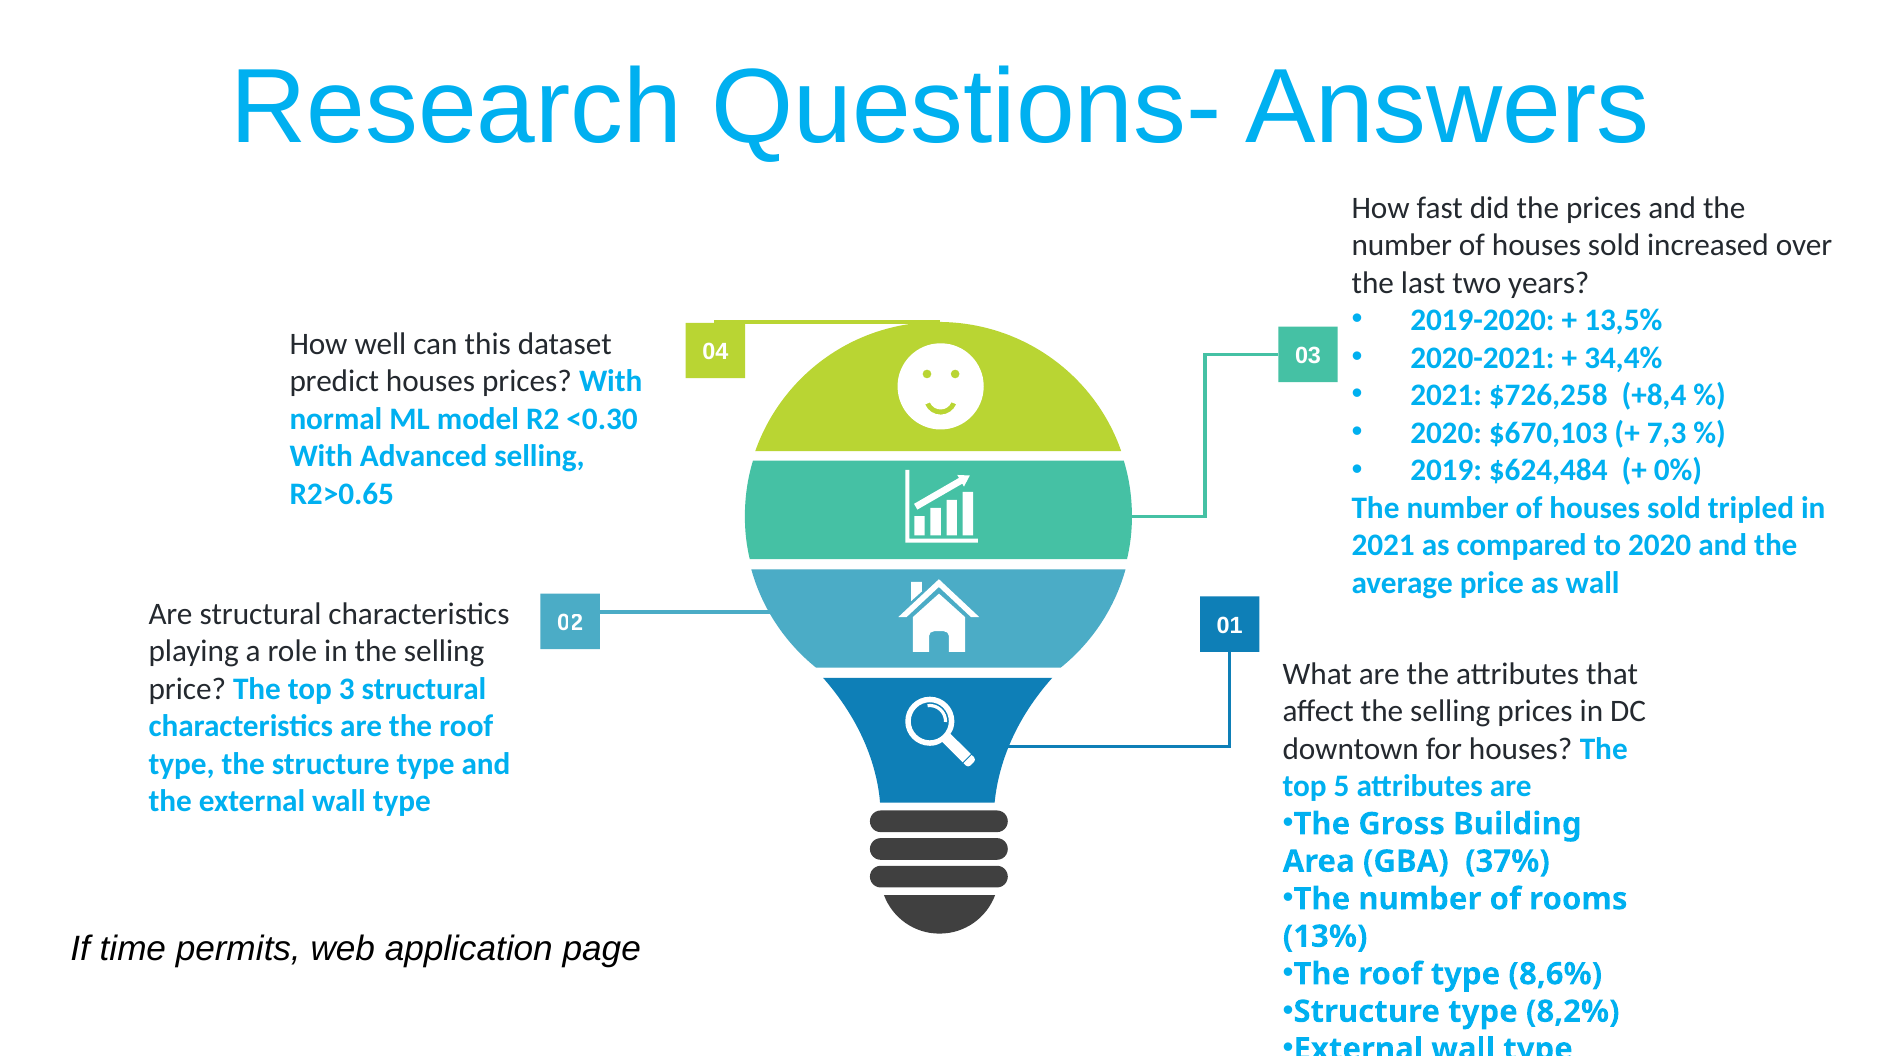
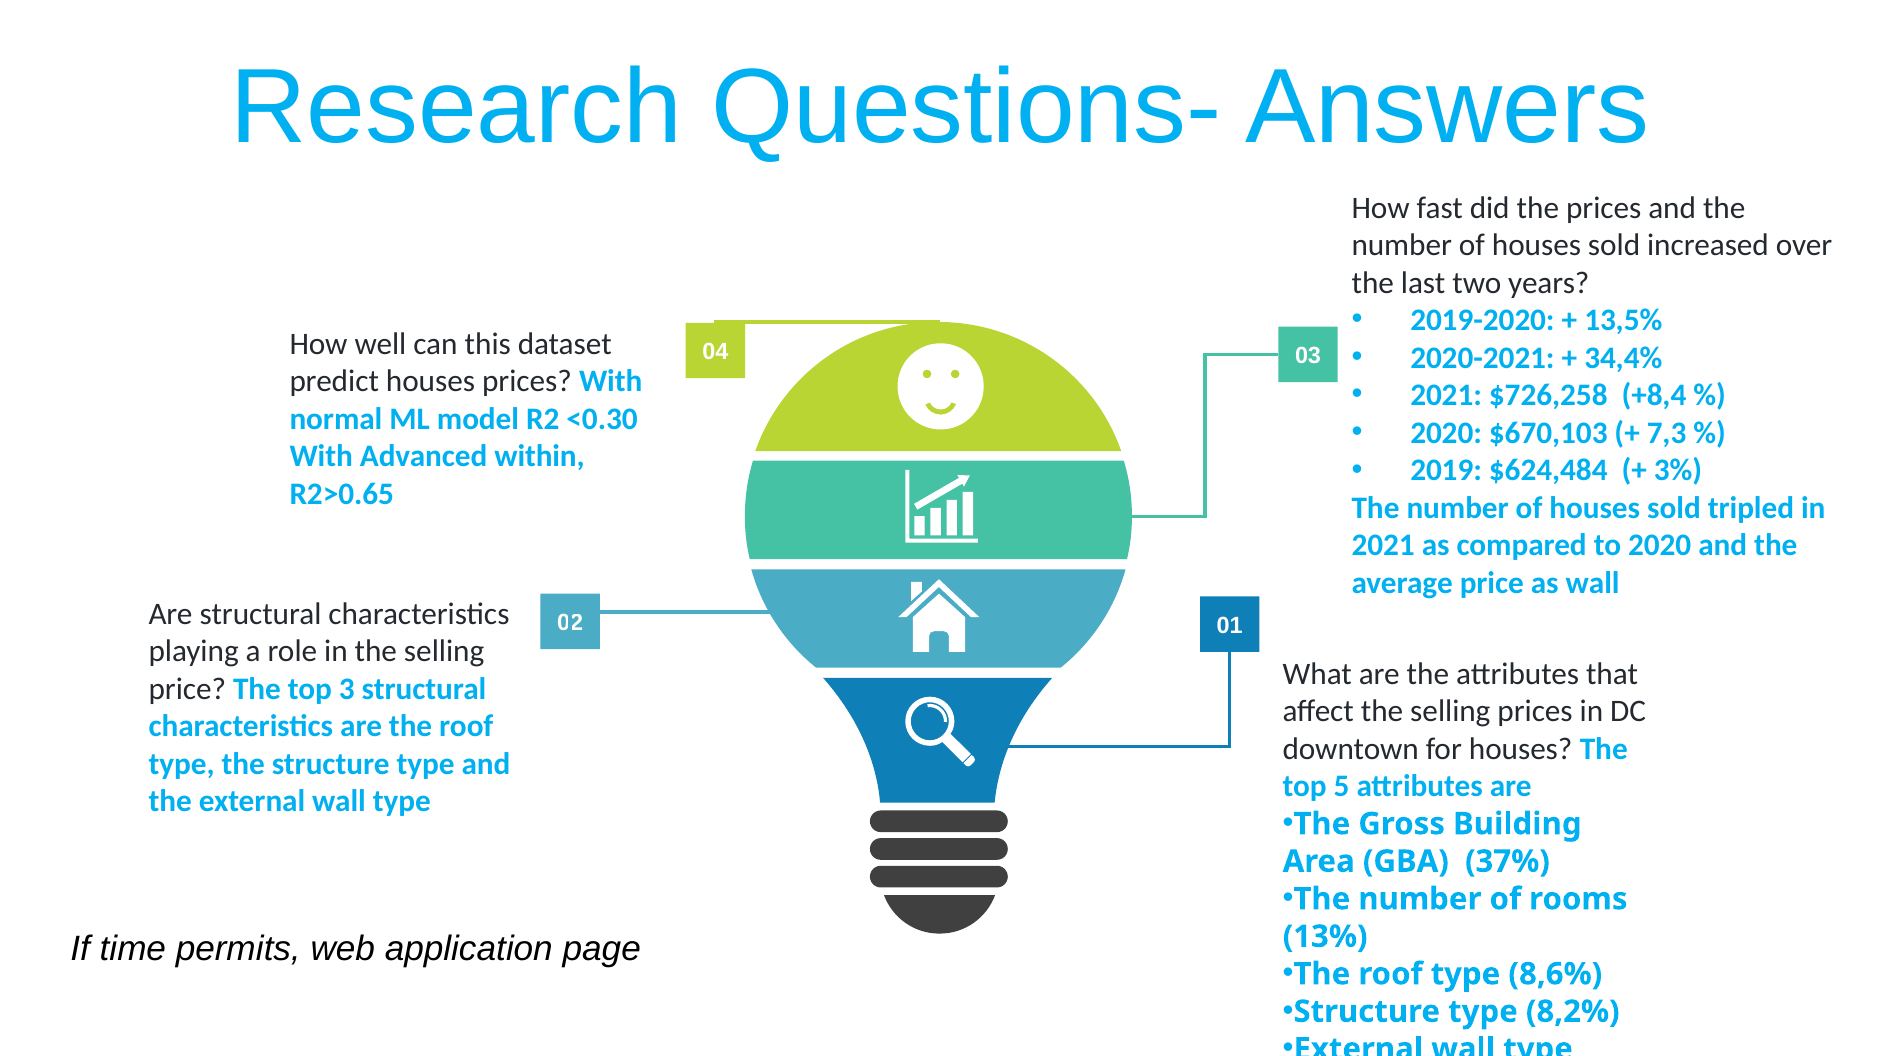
Advanced selling: selling -> within (539, 457)
0%: 0% -> 3% (1678, 470)
